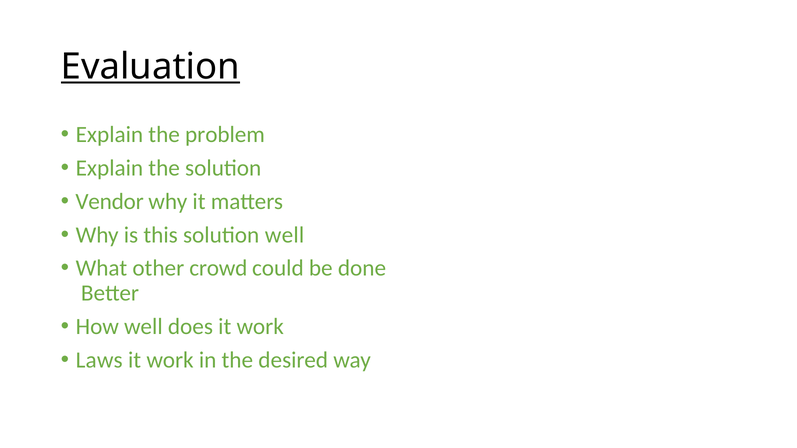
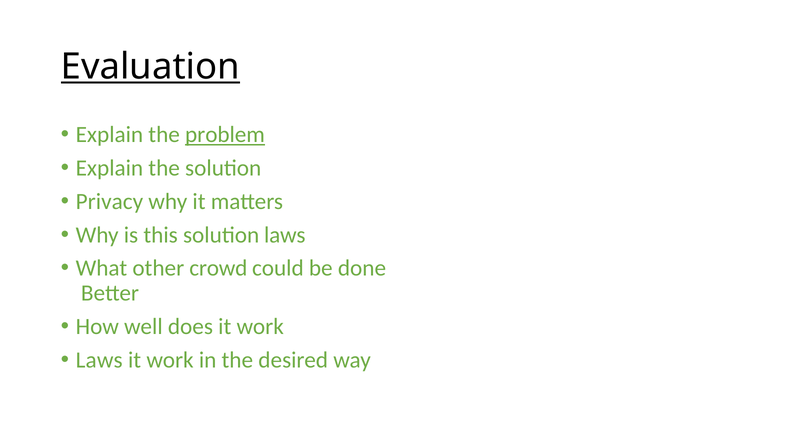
problem underline: none -> present (225, 135)
Vendor: Vendor -> Privacy (109, 202)
solution well: well -> laws (285, 235)
